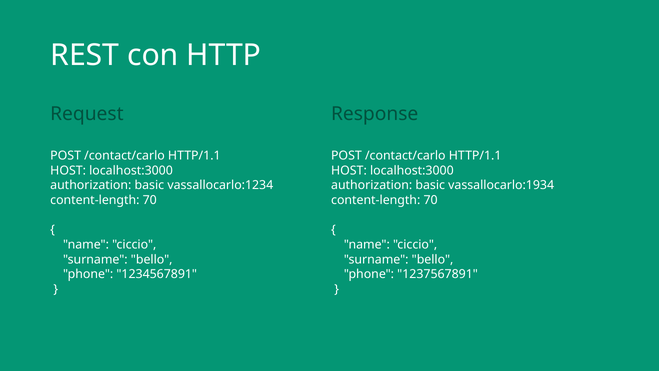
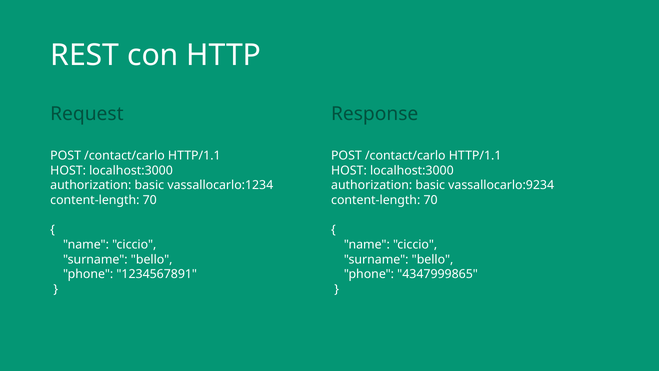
vassallocarlo:1934: vassallocarlo:1934 -> vassallocarlo:9234 (501, 185)
1237567891: 1237567891 -> 4347999865 (438, 274)
